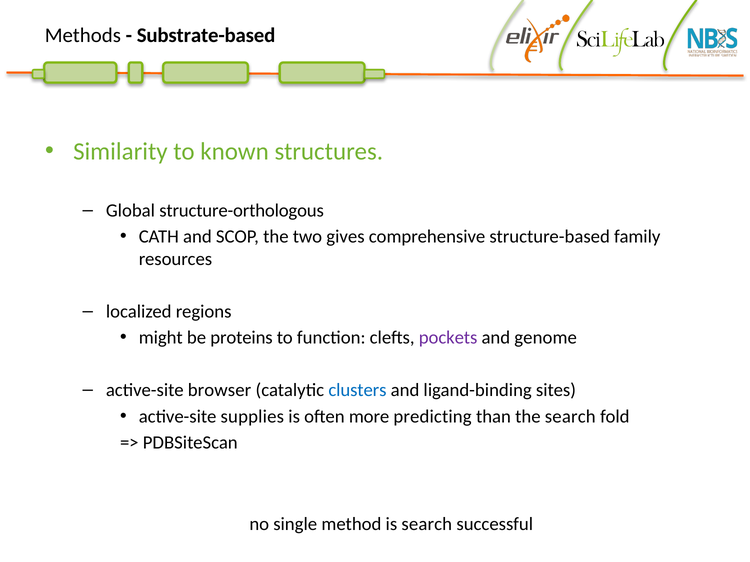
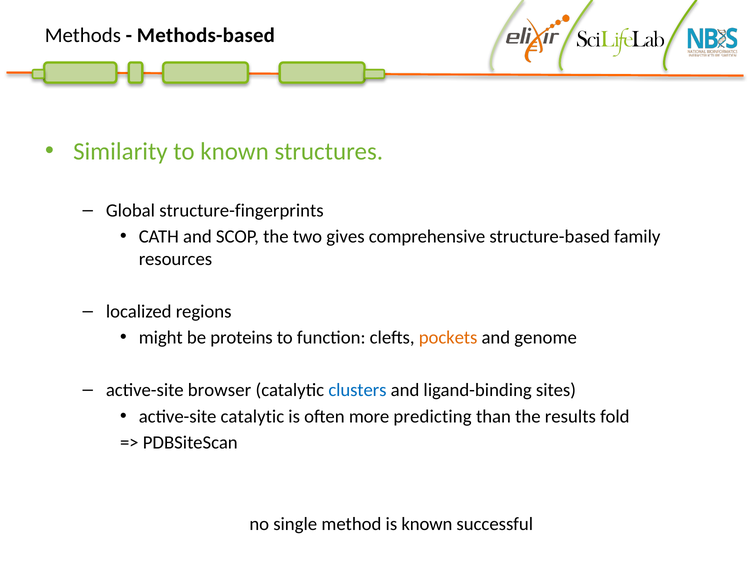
Substrate-based: Substrate-based -> Methods-based (206, 36)
structure-orthologous: structure-orthologous -> structure-fingerprints (241, 211)
pockets colour: purple -> orange (448, 338)
active-site supplies: supplies -> catalytic (252, 417)
the search: search -> results (570, 417)
is search: search -> known (427, 525)
